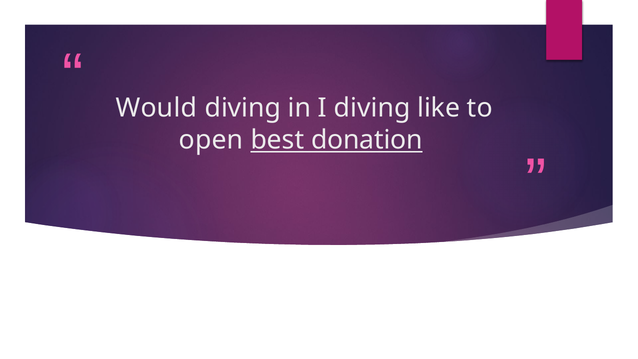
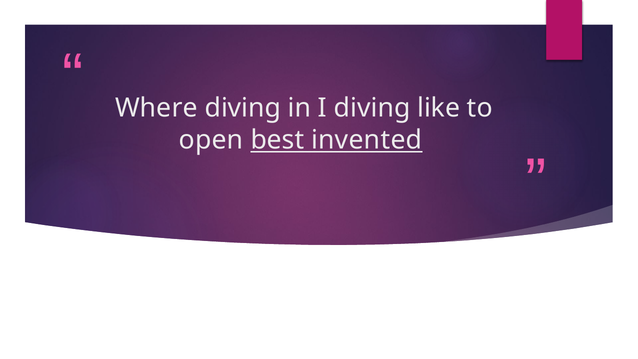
Would: Would -> Where (156, 108)
donation: donation -> invented (367, 140)
